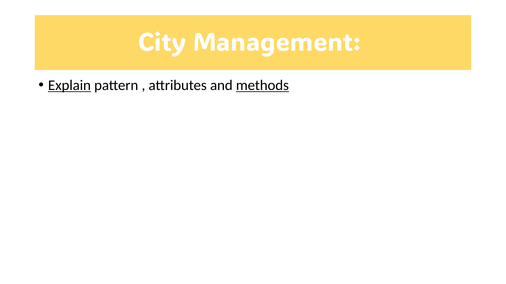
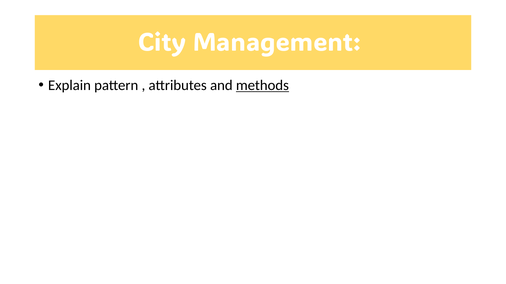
Explain underline: present -> none (69, 86)
